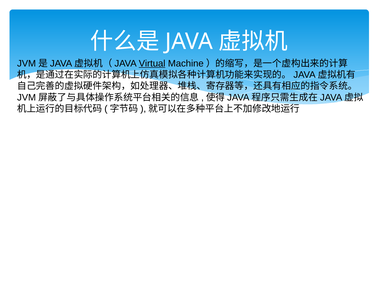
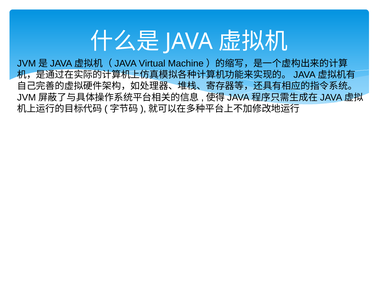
Virtual underline: present -> none (152, 64)
